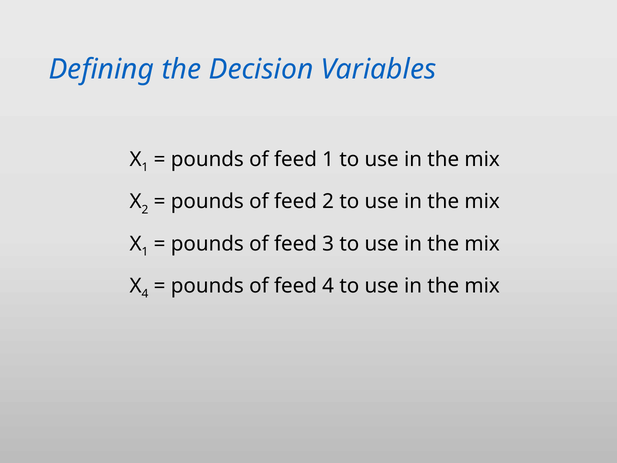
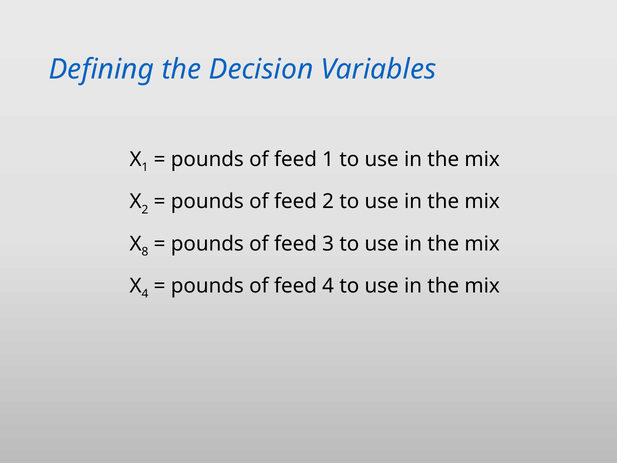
1: 1 -> 8 (145, 252)
